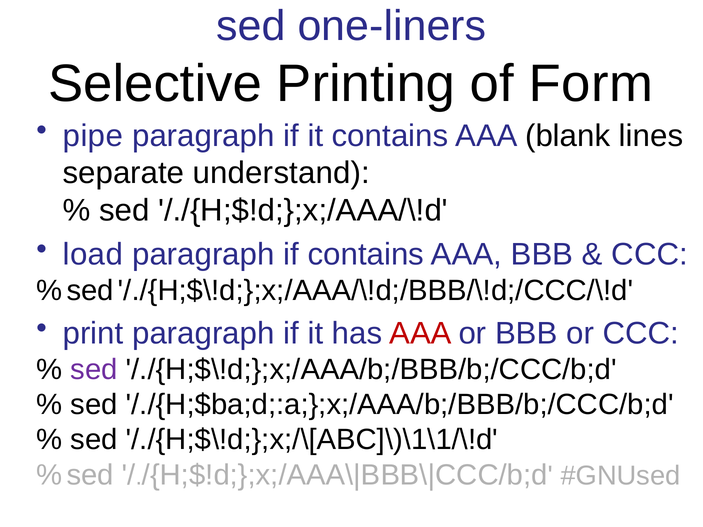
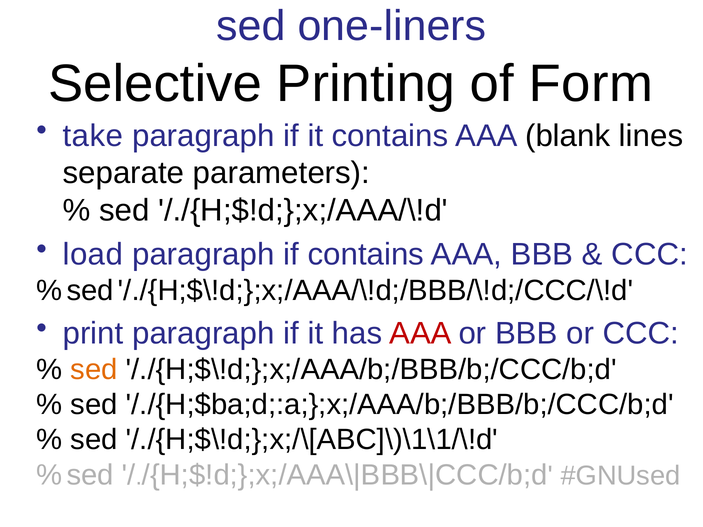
pipe: pipe -> take (93, 136)
understand: understand -> parameters (281, 173)
sed colour: purple -> orange (94, 370)
